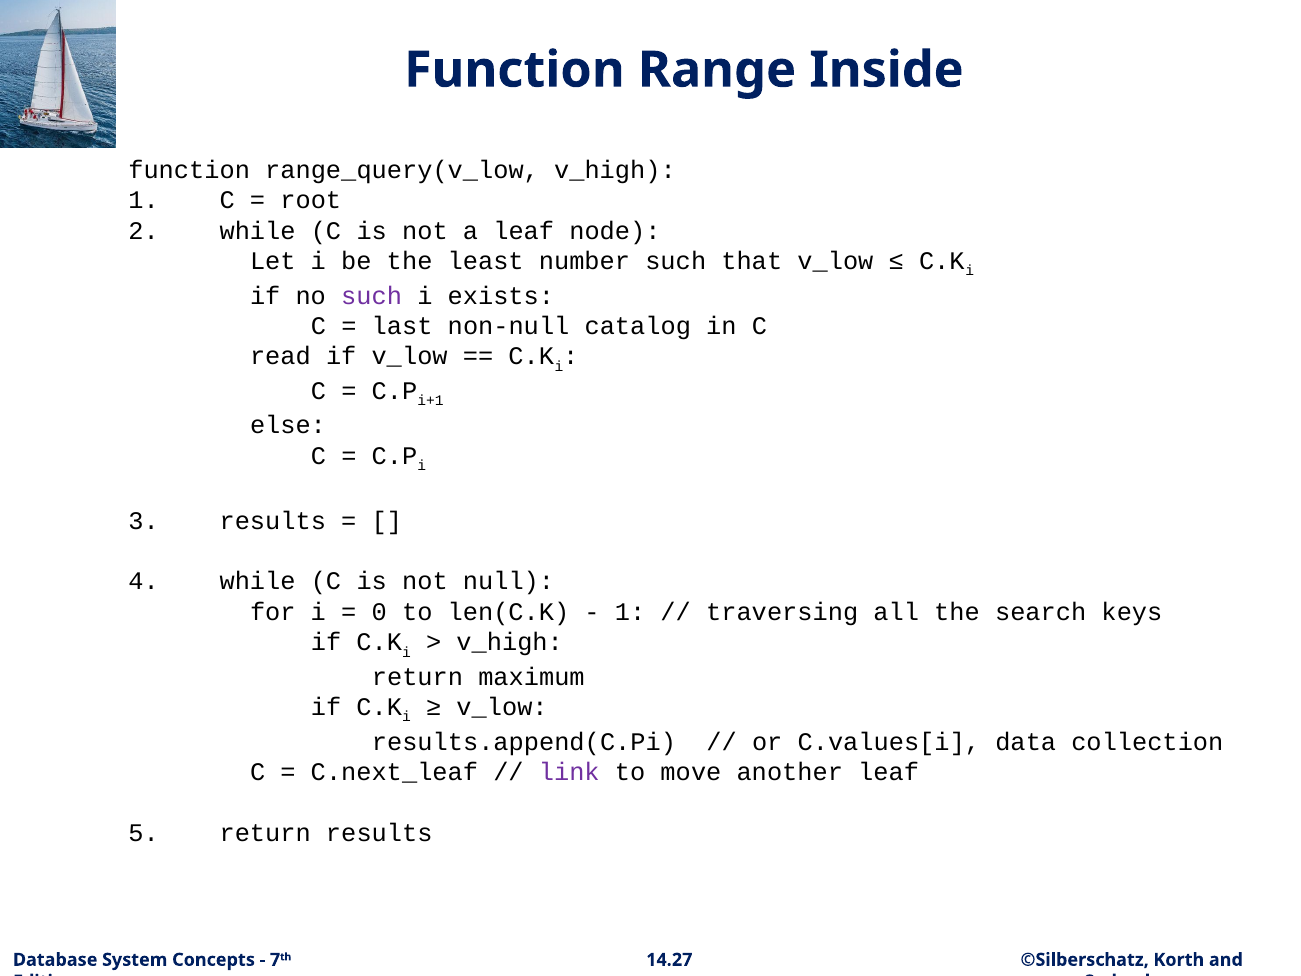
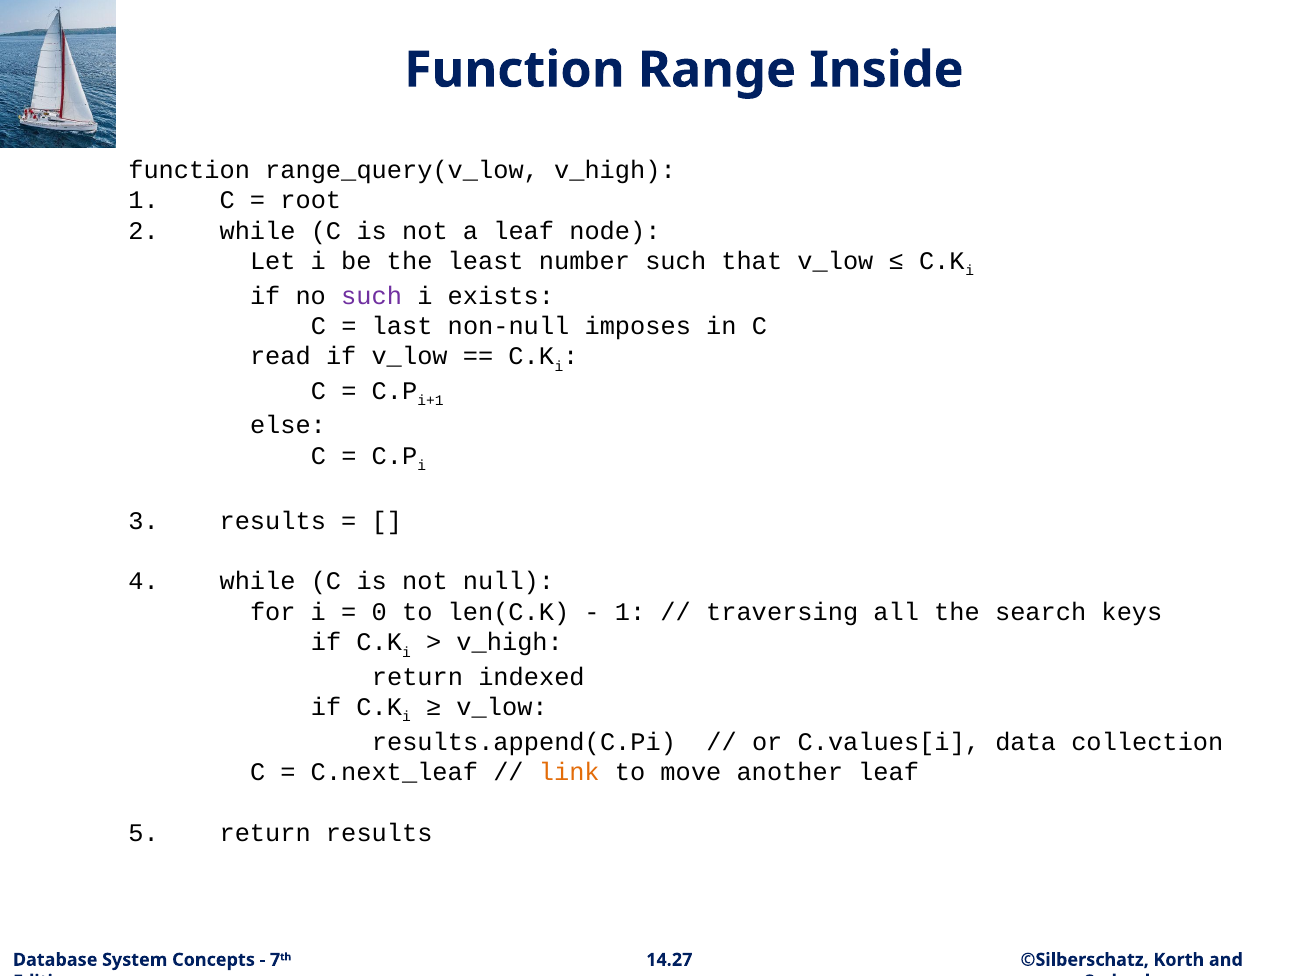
catalog: catalog -> imposes (638, 326)
maximum: maximum -> indexed (531, 677)
link colour: purple -> orange (569, 772)
